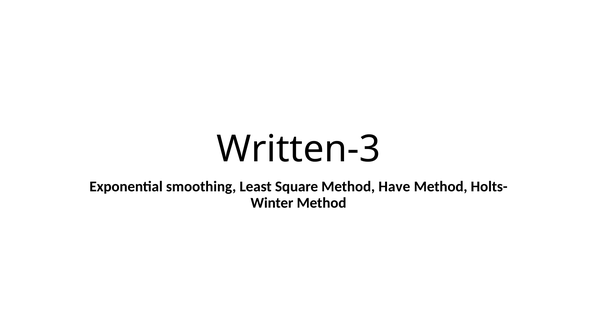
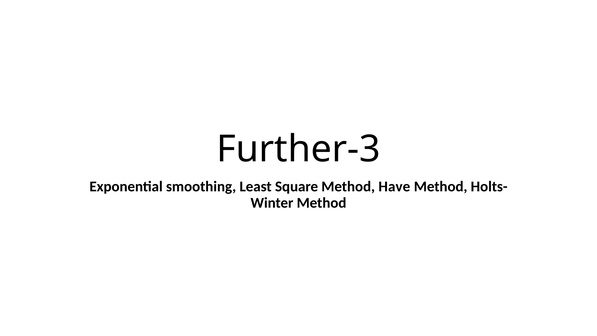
Written-3: Written-3 -> Further-3 (298, 149)
